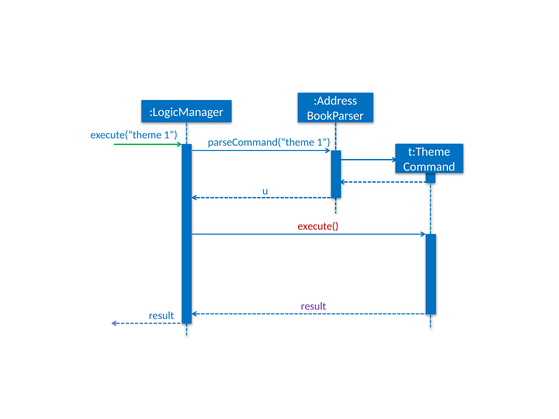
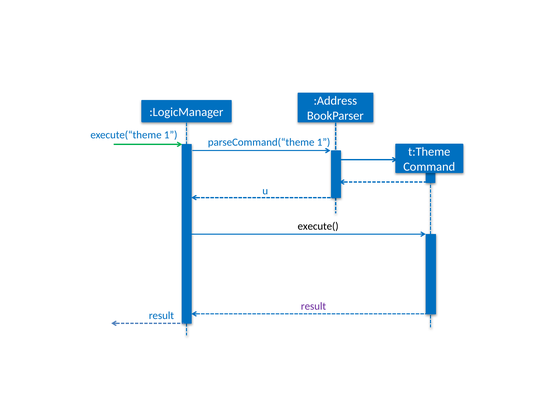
execute( colour: red -> black (318, 226)
